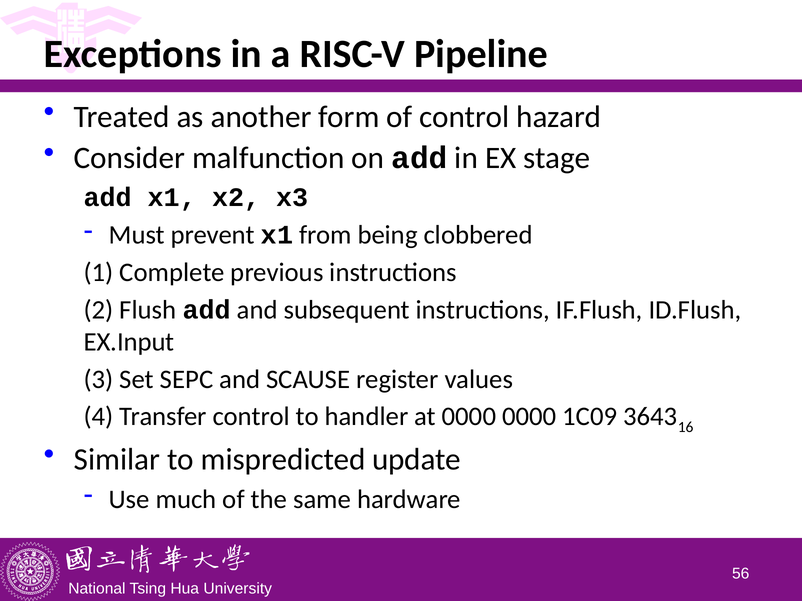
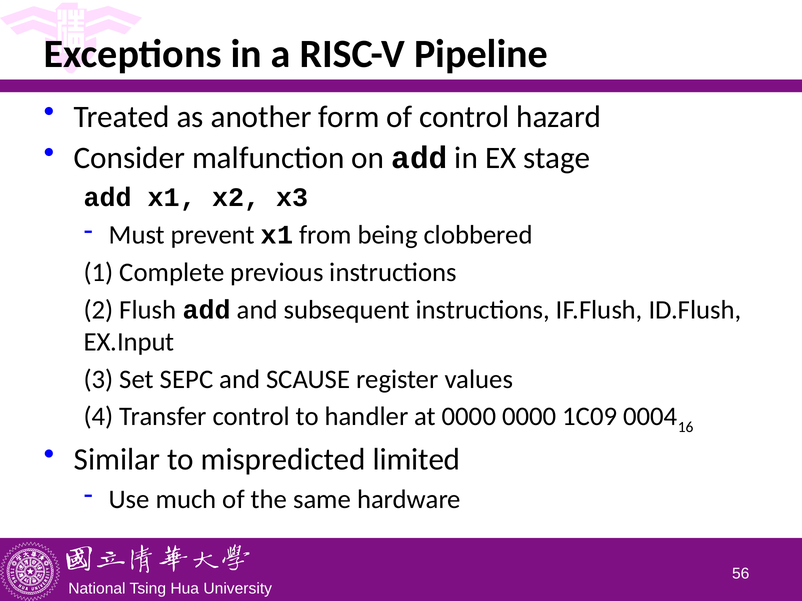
3643: 3643 -> 0004 (650, 417)
update: update -> limited (417, 460)
